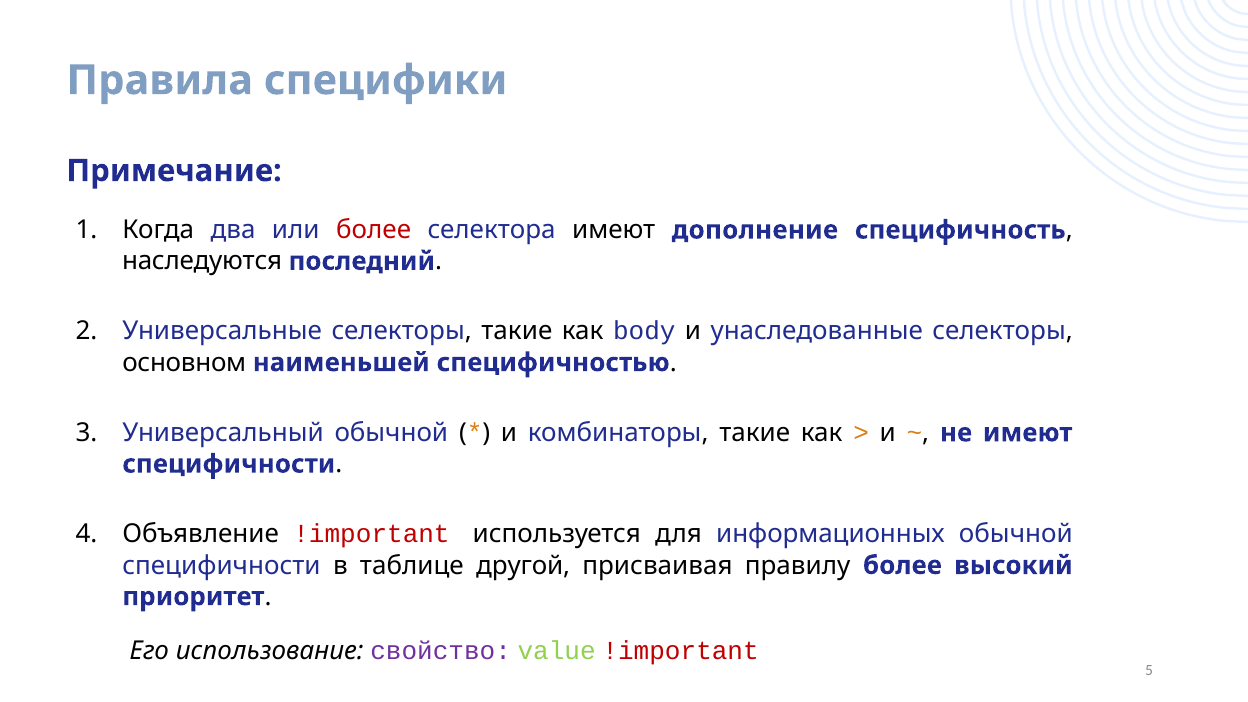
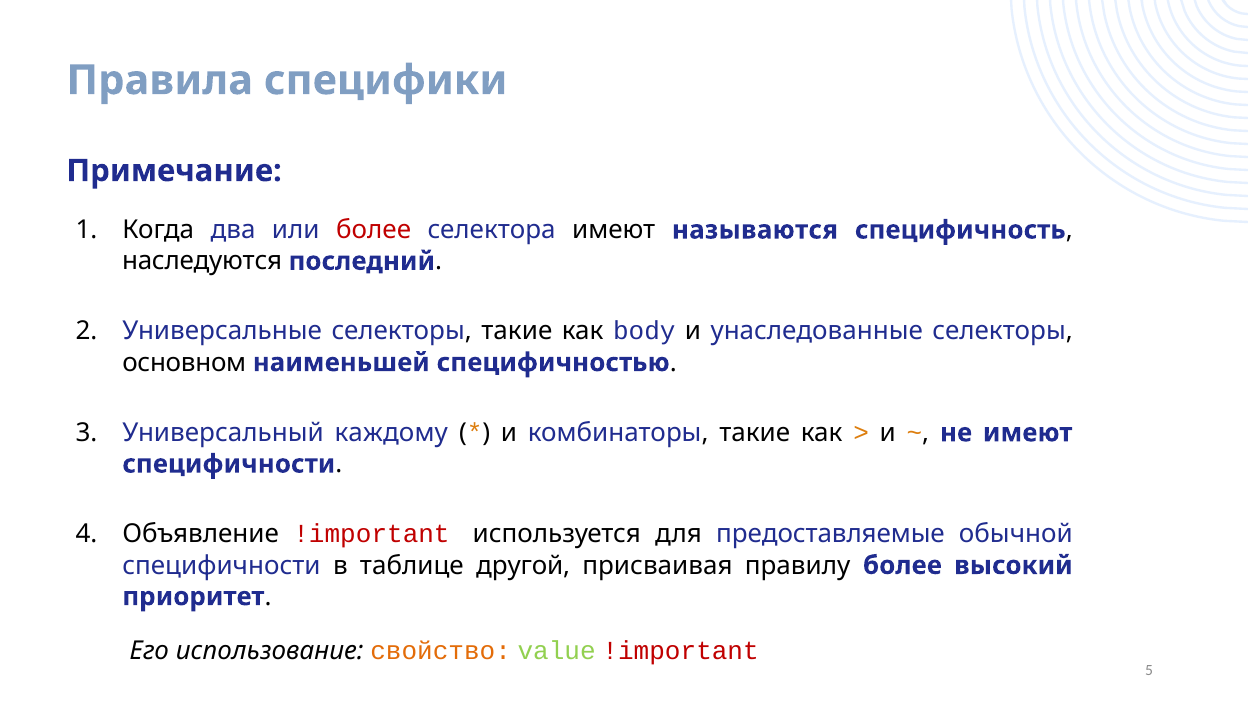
дополнение: дополнение -> называются (755, 230)
Универсальный обычной: обычной -> каждому (391, 433)
информационных: информационных -> предоставляемые (830, 534)
свойство colour: purple -> orange (441, 651)
